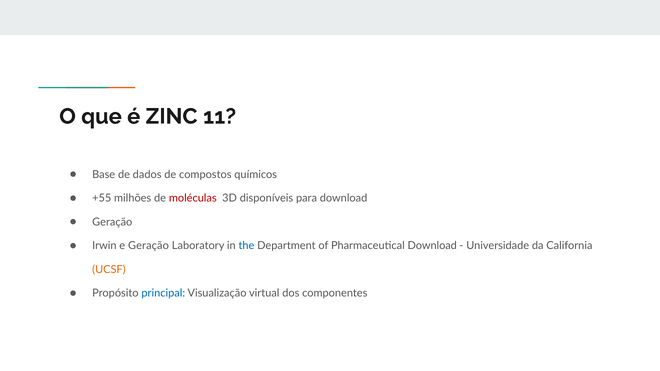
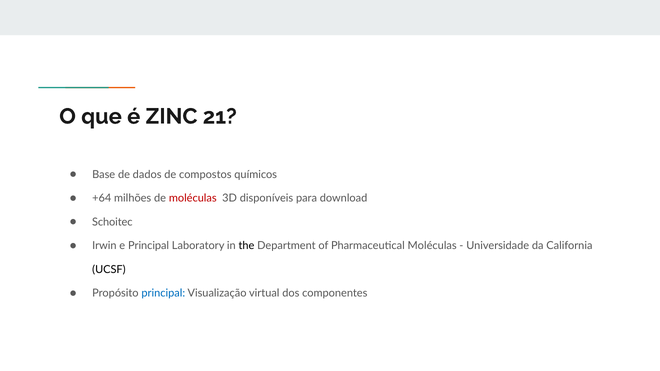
11: 11 -> 21 (220, 117)
+55: +55 -> +64 (102, 198)
Geração: Geração -> Schoitec (112, 222)
e Geração: Geração -> Principal (149, 246)
the colour: blue -> black (246, 246)
Pharmaceutical Download: Download -> Moléculas (432, 246)
UCSF colour: orange -> black (109, 270)
